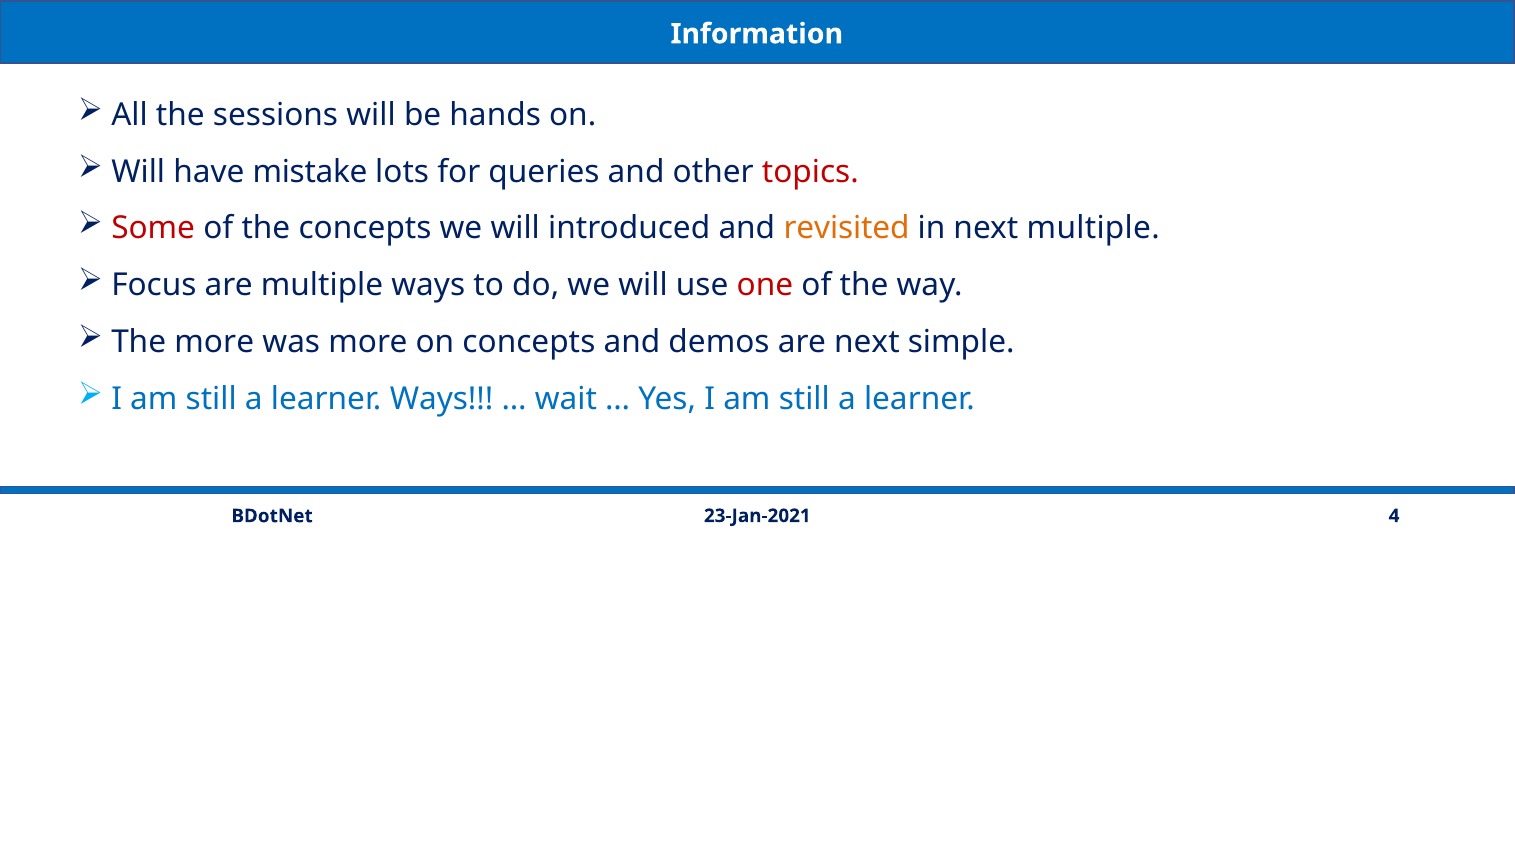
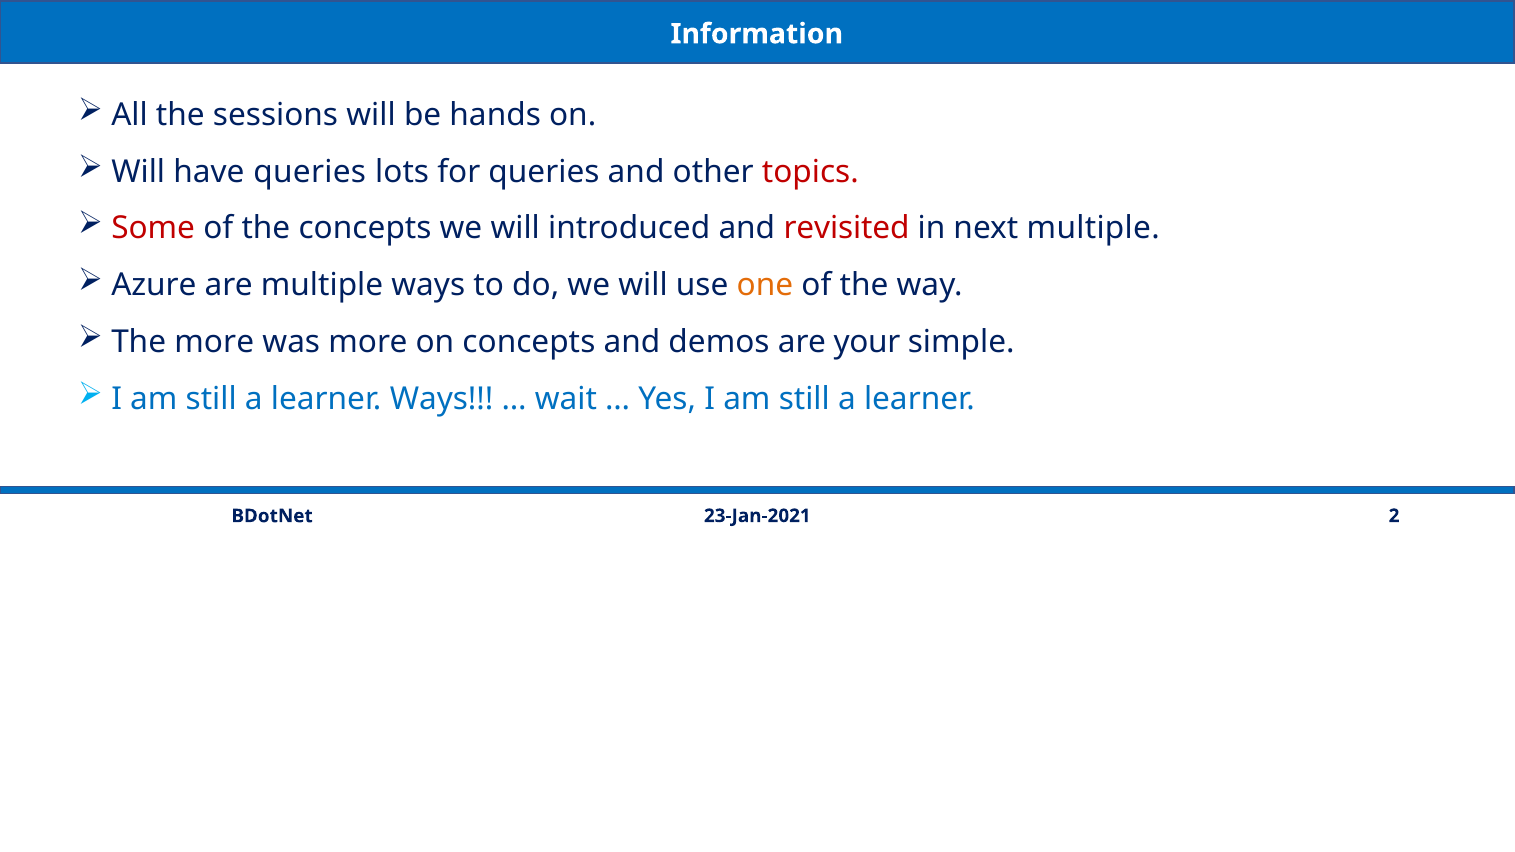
have mistake: mistake -> queries (310, 172)
revisited colour: orange -> red (846, 229)
Focus: Focus -> Azure (154, 285)
one colour: red -> orange (765, 285)
are next: next -> your (867, 342)
4: 4 -> 2 (1394, 516)
